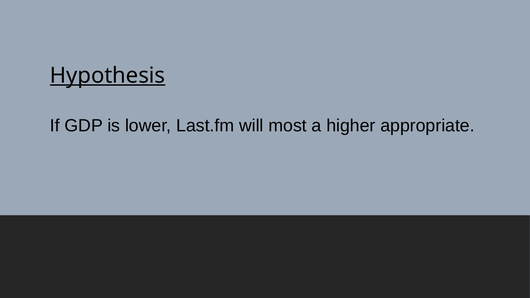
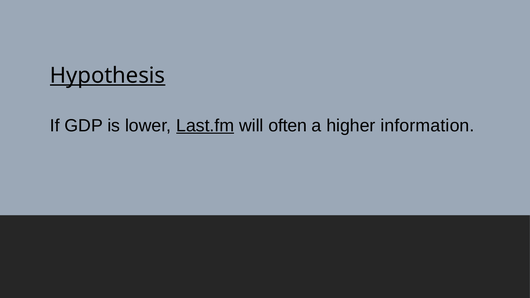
Last.fm underline: none -> present (205, 126)
most: most -> often (288, 126)
appropriate: appropriate -> information (427, 126)
